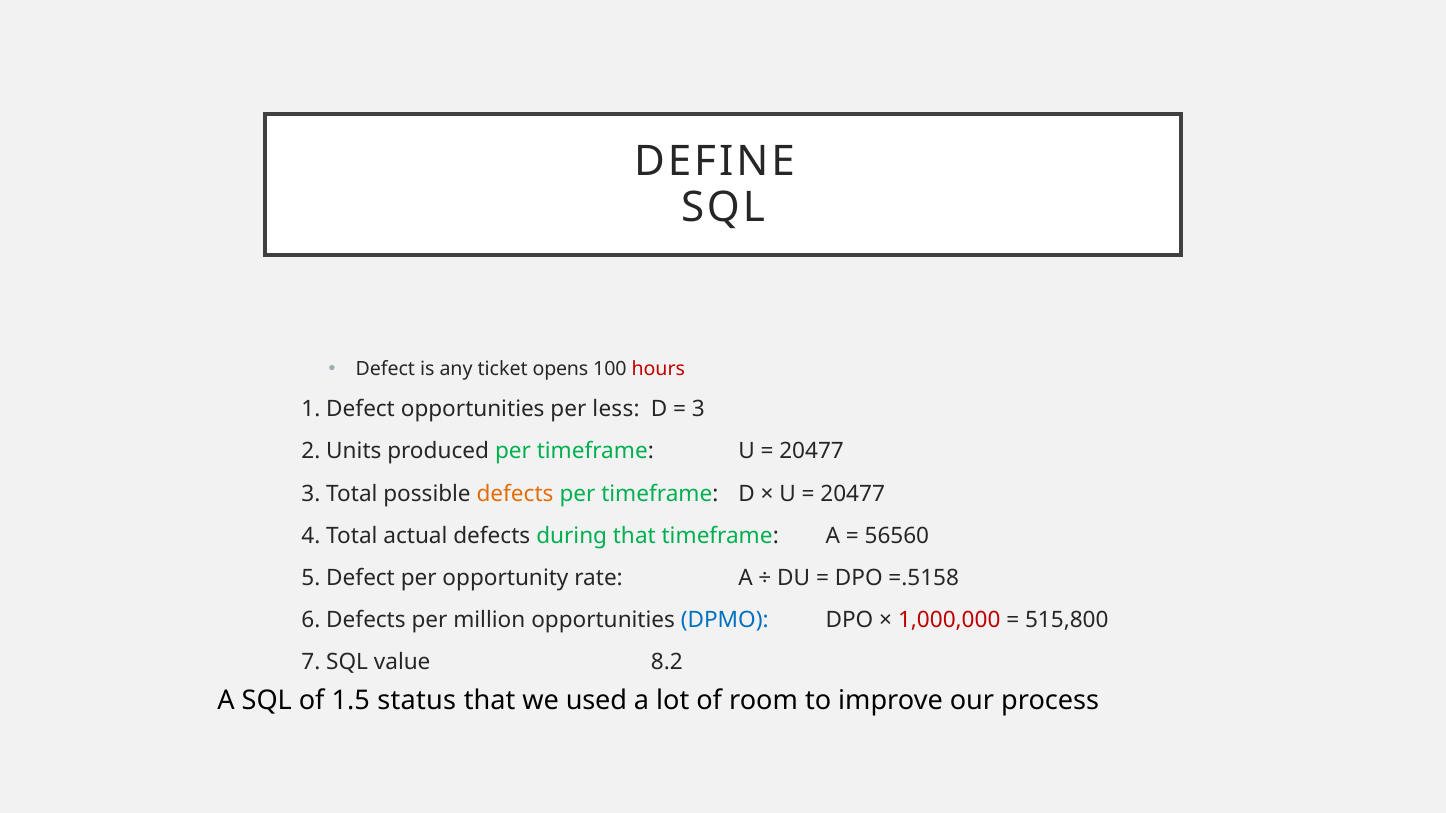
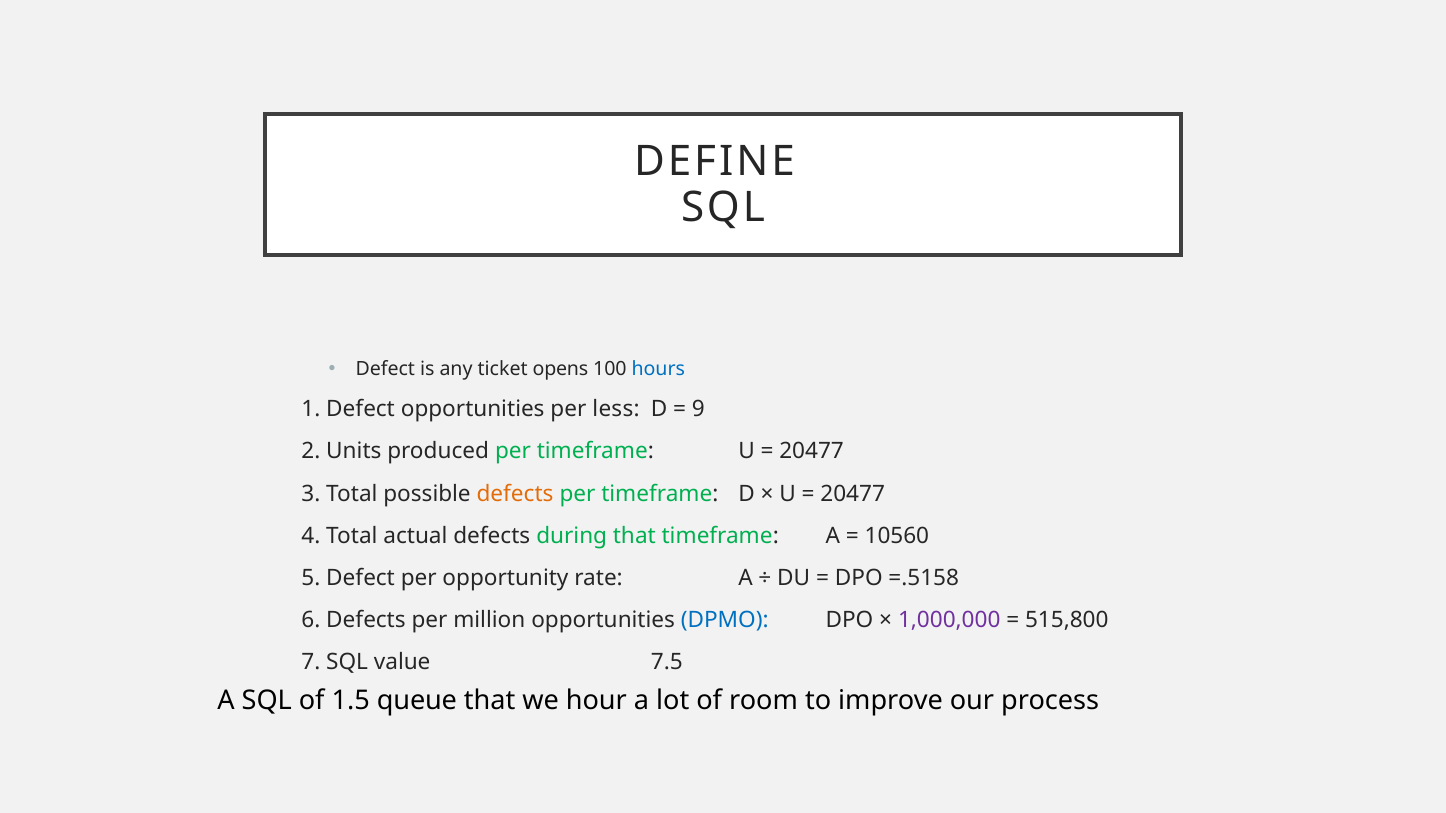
hours colour: red -> blue (658, 369)
3: 3 -> 9 (698, 410)
56560: 56560 -> 10560 (897, 536)
1,000,000 colour: red -> purple (949, 620)
8.2: 8.2 -> 7.5 (667, 663)
status: status -> queue (417, 700)
used: used -> hour (596, 700)
